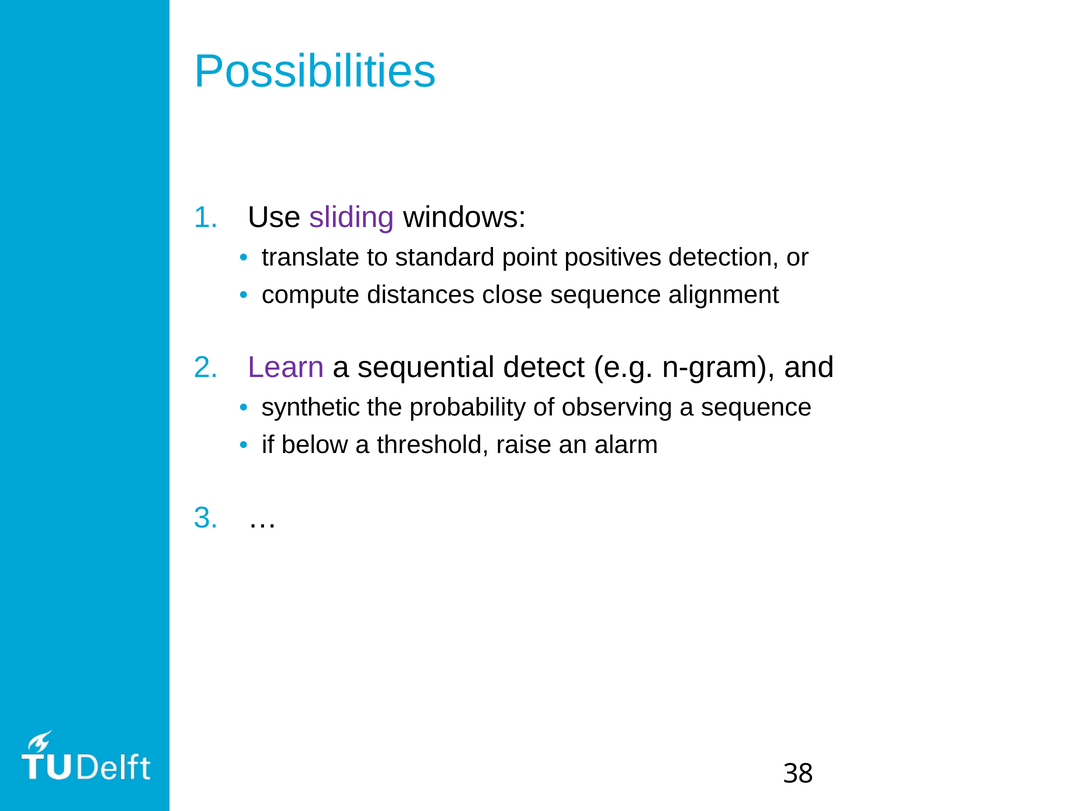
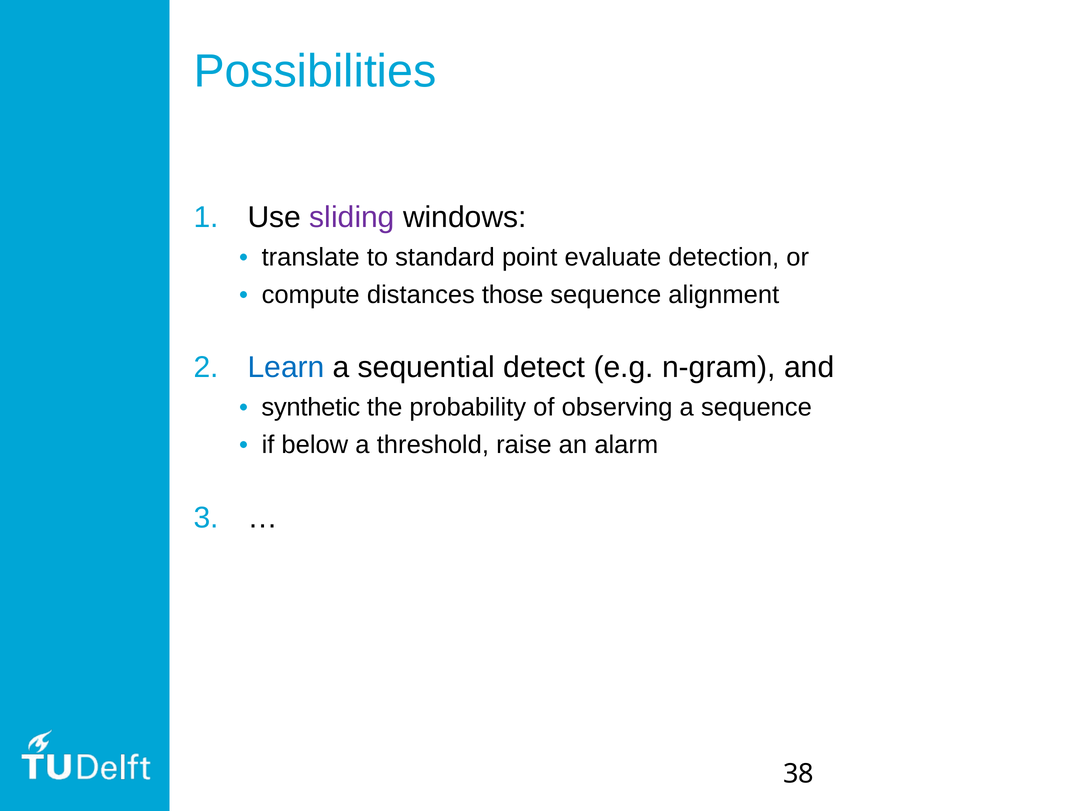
positives: positives -> evaluate (613, 258)
close: close -> those (513, 295)
Learn colour: purple -> blue (286, 368)
